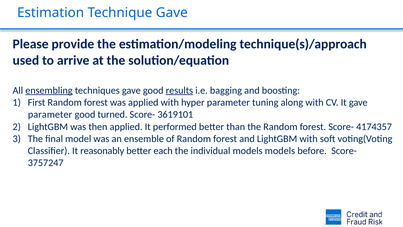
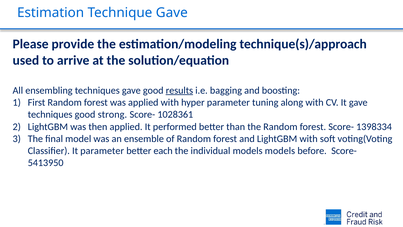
ensembling underline: present -> none (49, 90)
parameter: parameter -> techniques (50, 114)
turned: turned -> strong (112, 114)
3619101: 3619101 -> 1028361 (175, 114)
4174357: 4174357 -> 1398334 (374, 127)
It reasonably: reasonably -> parameter (102, 151)
3757247: 3757247 -> 5413950 (46, 163)
